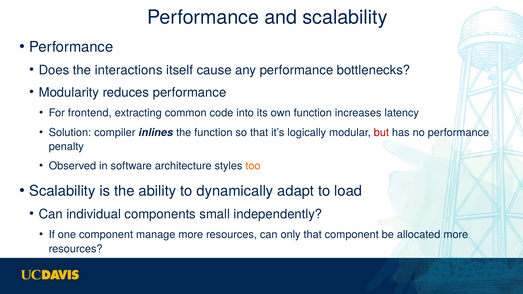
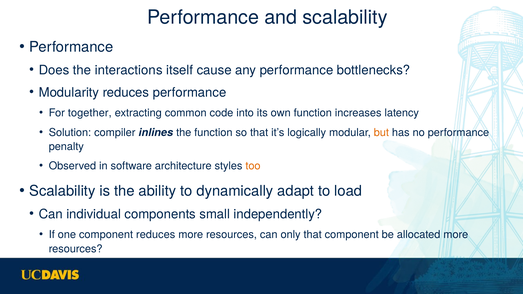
frontend: frontend -> together (90, 113)
but colour: red -> orange (381, 133)
component manage: manage -> reduces (156, 235)
